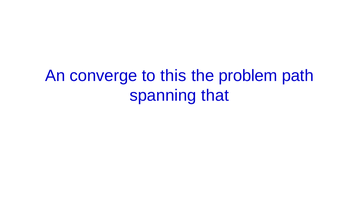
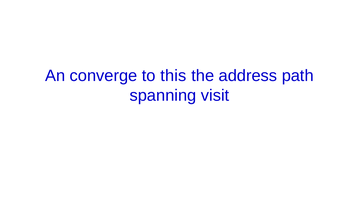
problem: problem -> address (248, 76)
that: that -> visit (215, 95)
